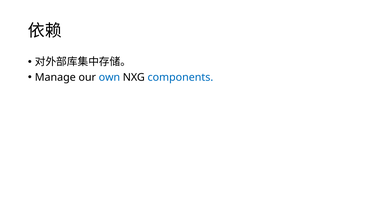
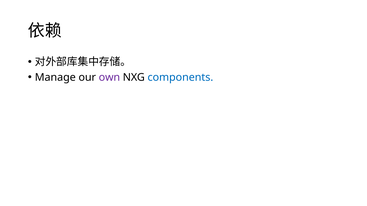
own colour: blue -> purple (109, 77)
